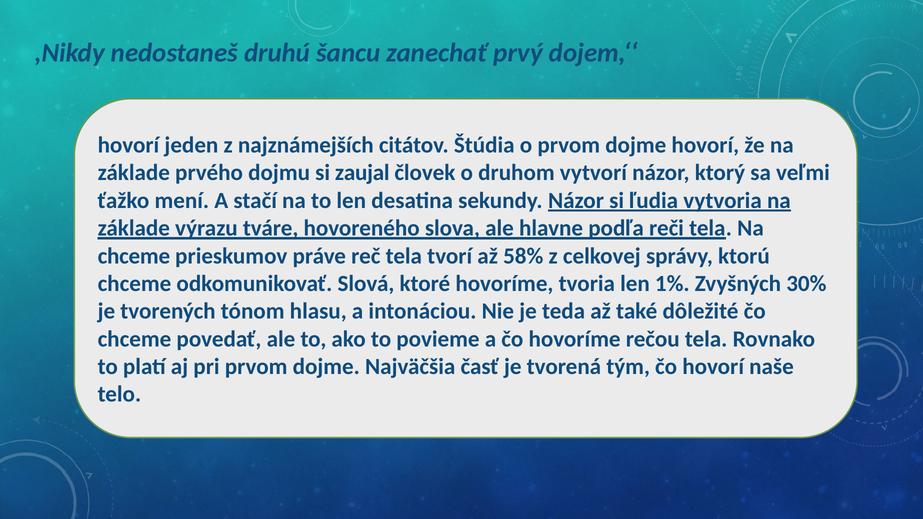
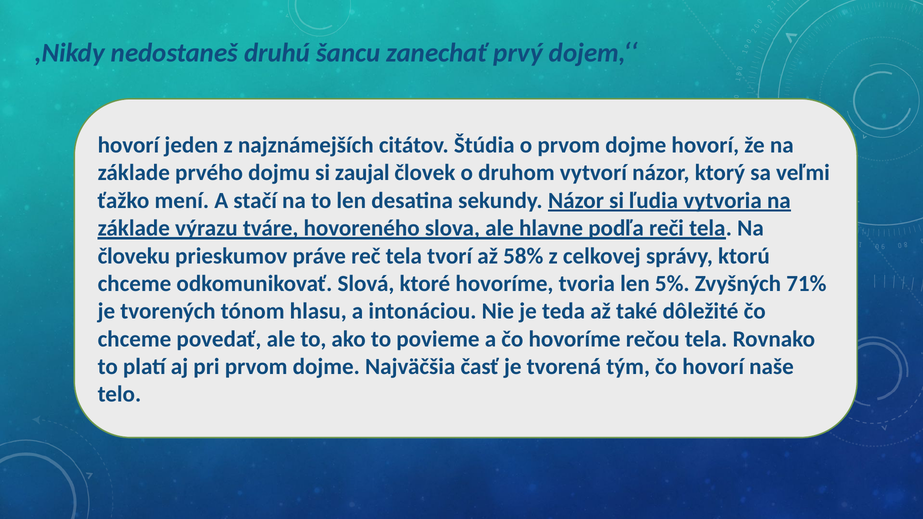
chceme: chceme -> človeku (134, 256)
1%: 1% -> 5% (672, 284)
30%: 30% -> 71% (806, 284)
